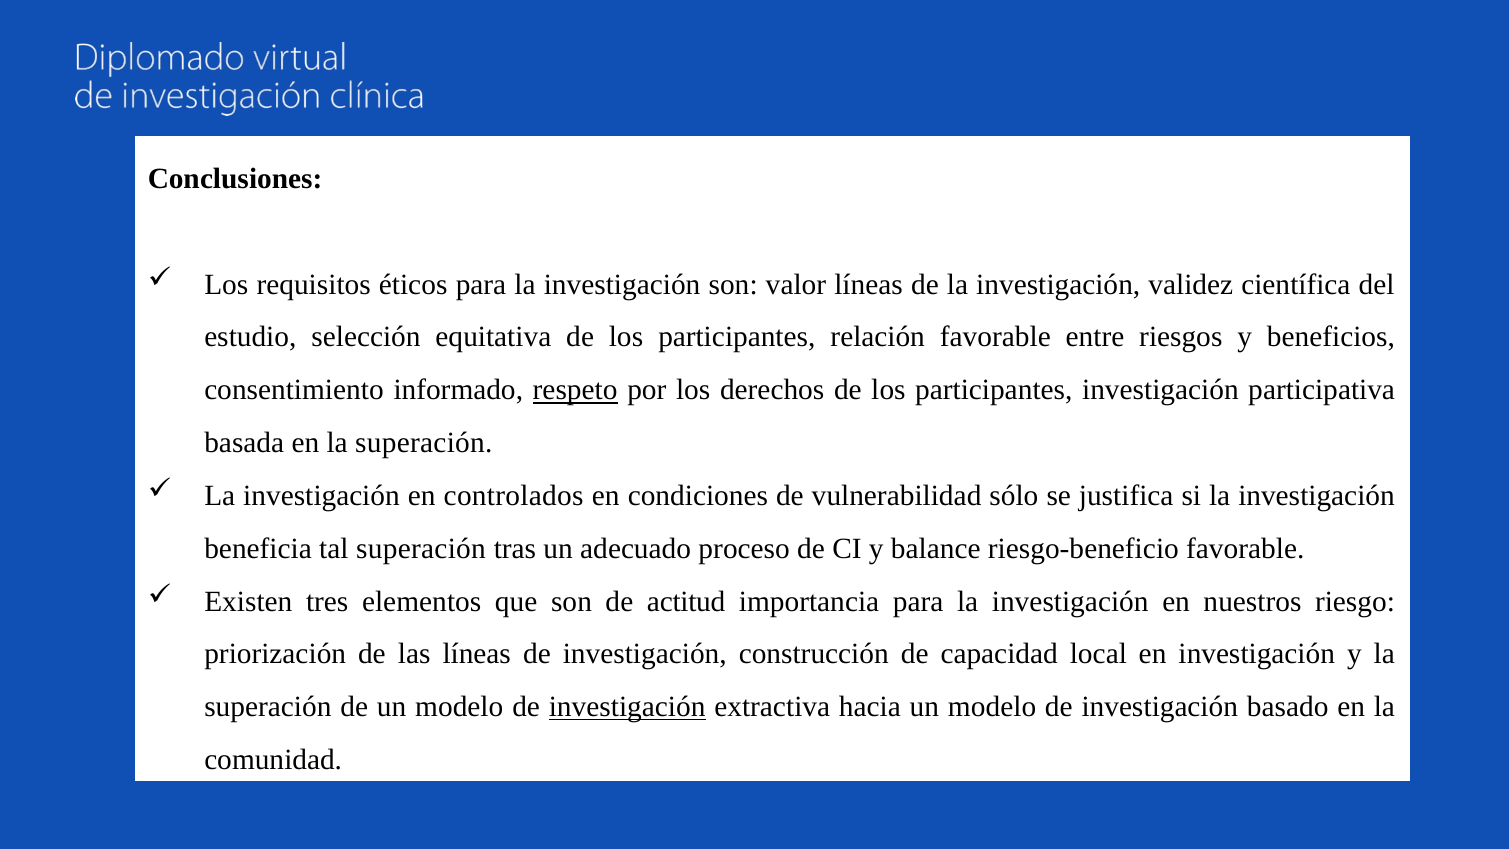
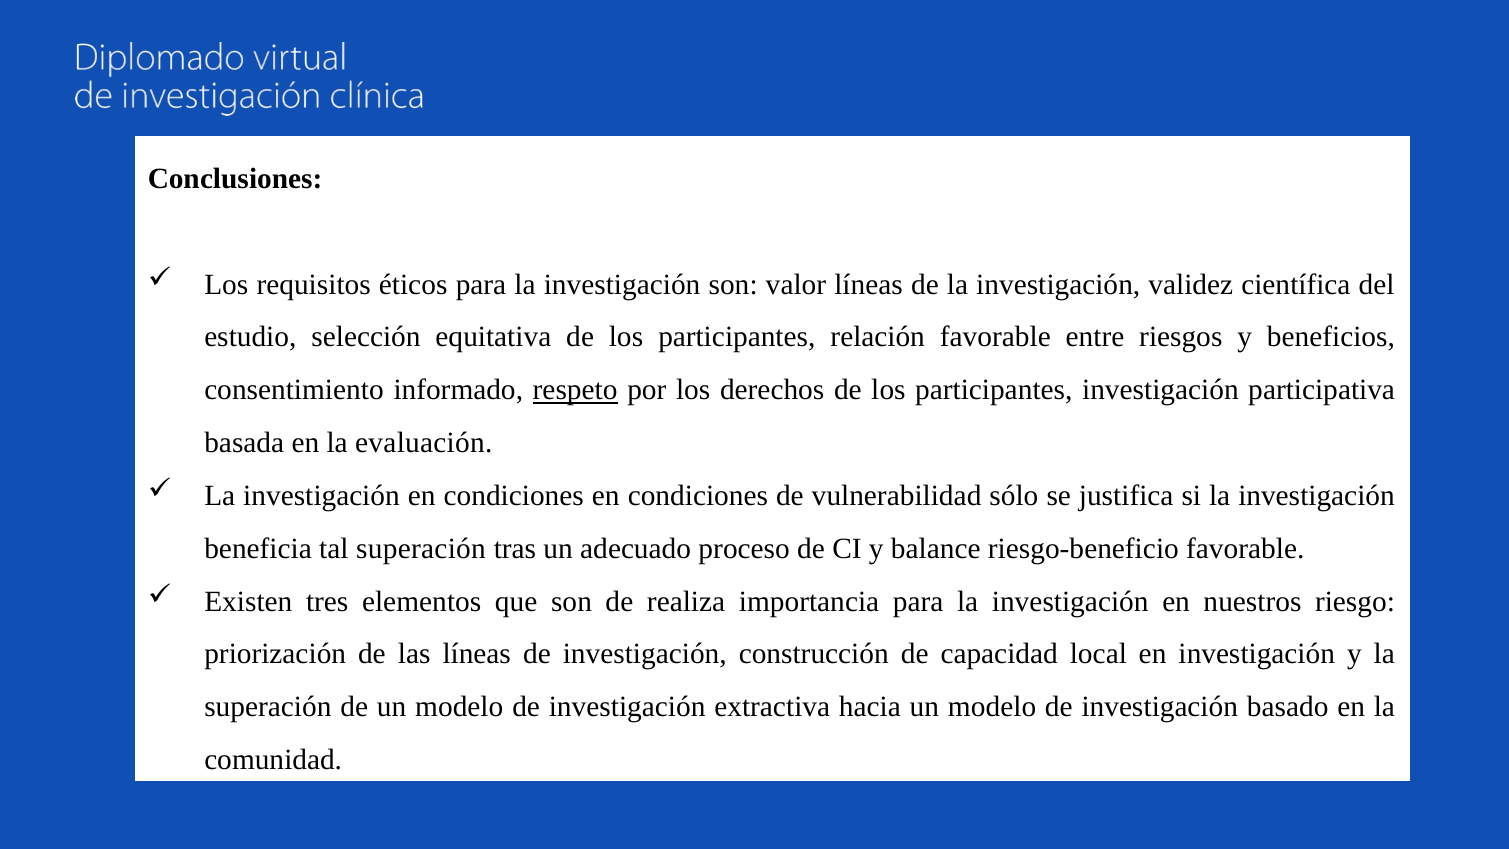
en la superación: superación -> evaluación (424, 443)
investigación en controlados: controlados -> condiciones (514, 496)
actitud: actitud -> realiza (686, 601)
investigación underline: present -> none (627, 707)
